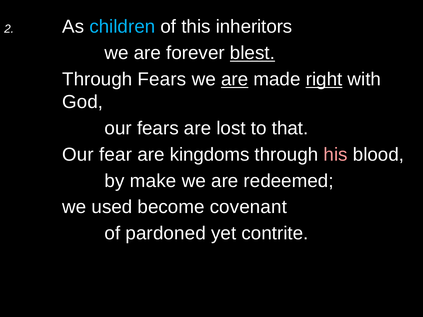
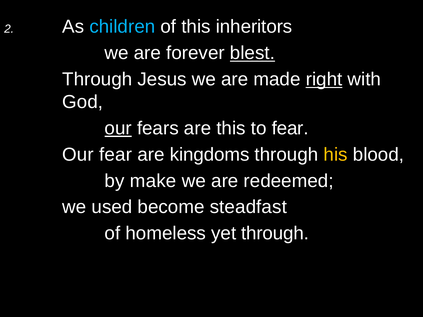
Through Fears: Fears -> Jesus (162, 79)
are underline: present -> none (235, 79)
our underline: none -> present (118, 128)
are lost: lost -> this (231, 128)
to that: that -> fear (290, 128)
his colour: pink -> yellow (336, 155)
covenant: covenant -> steadfast (248, 207)
pardoned: pardoned -> homeless (166, 234)
yet contrite: contrite -> through (275, 234)
